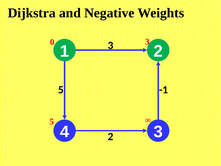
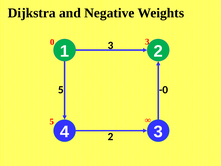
-1: -1 -> -0 (164, 90)
